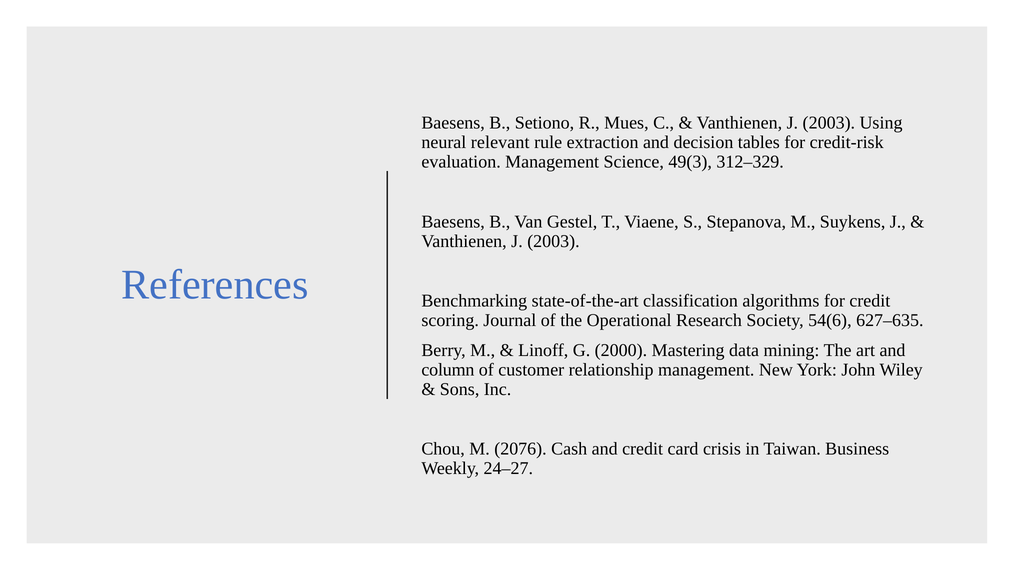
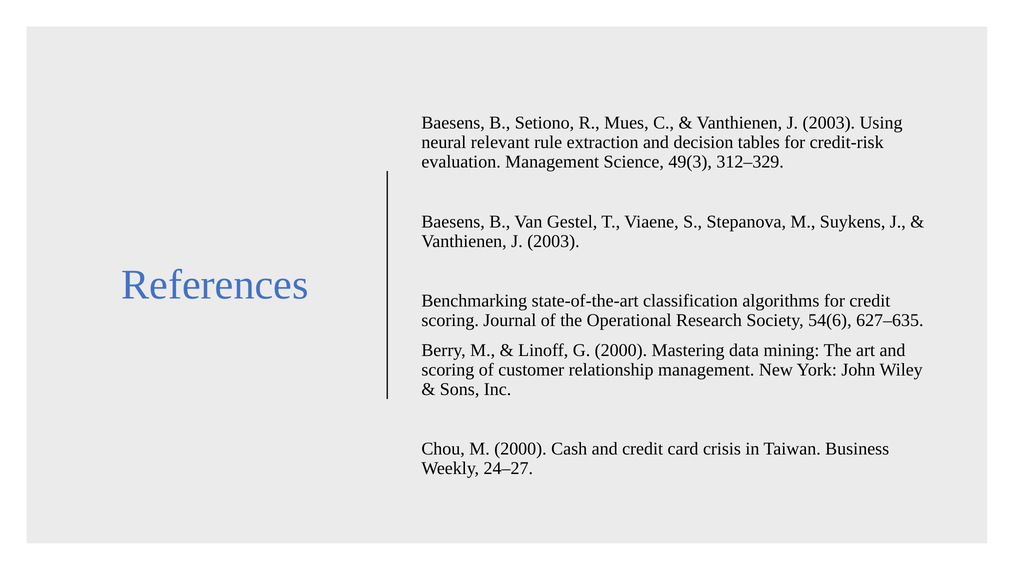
column: column -> scoring (448, 370)
M 2076: 2076 -> 2000 (520, 449)
